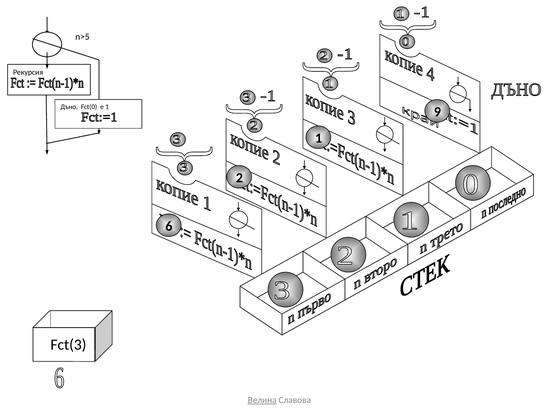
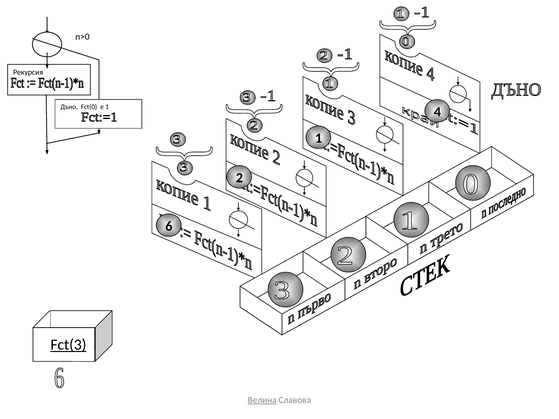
n>5: n>5 -> n>0 (82, 37)
9: 9 -> 4 (437, 112)
Fct(3 underline: none -> present (68, 345)
